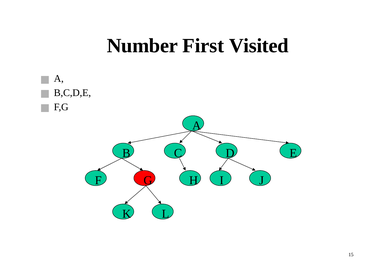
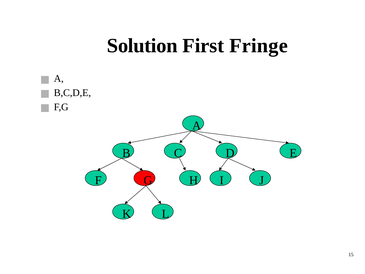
Number: Number -> Solution (142, 46)
Visited: Visited -> Fringe (259, 46)
